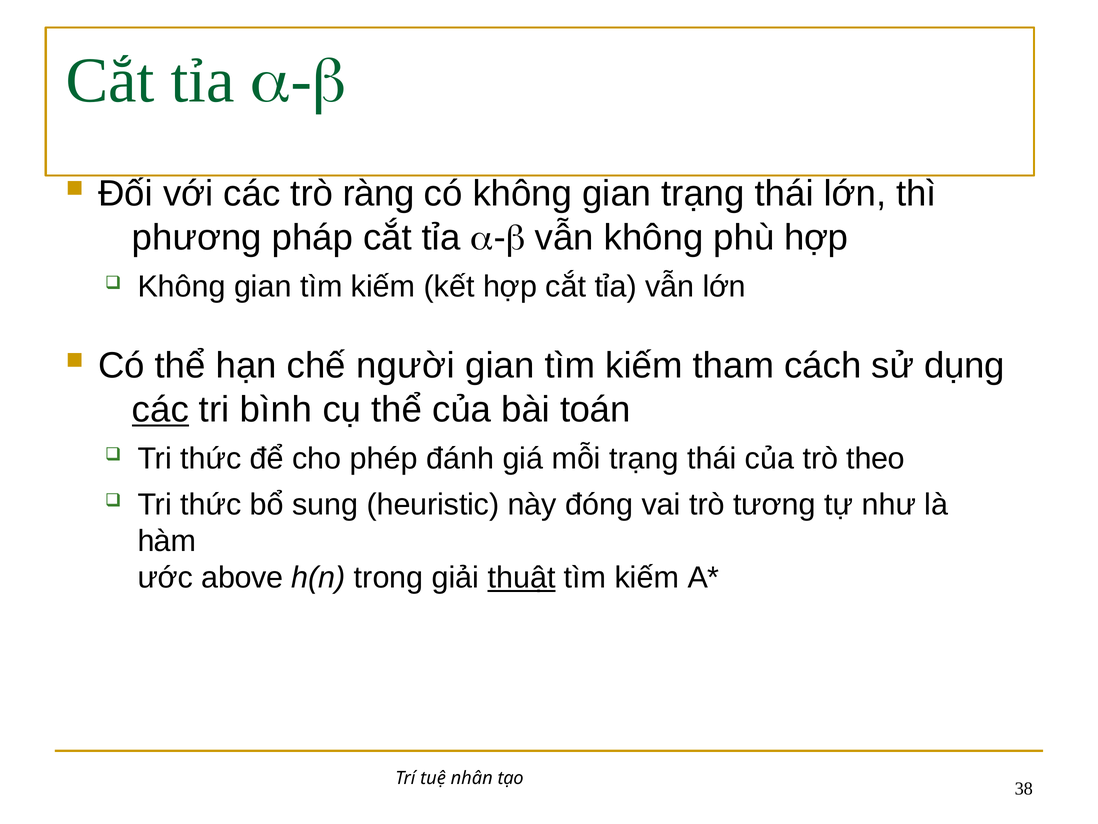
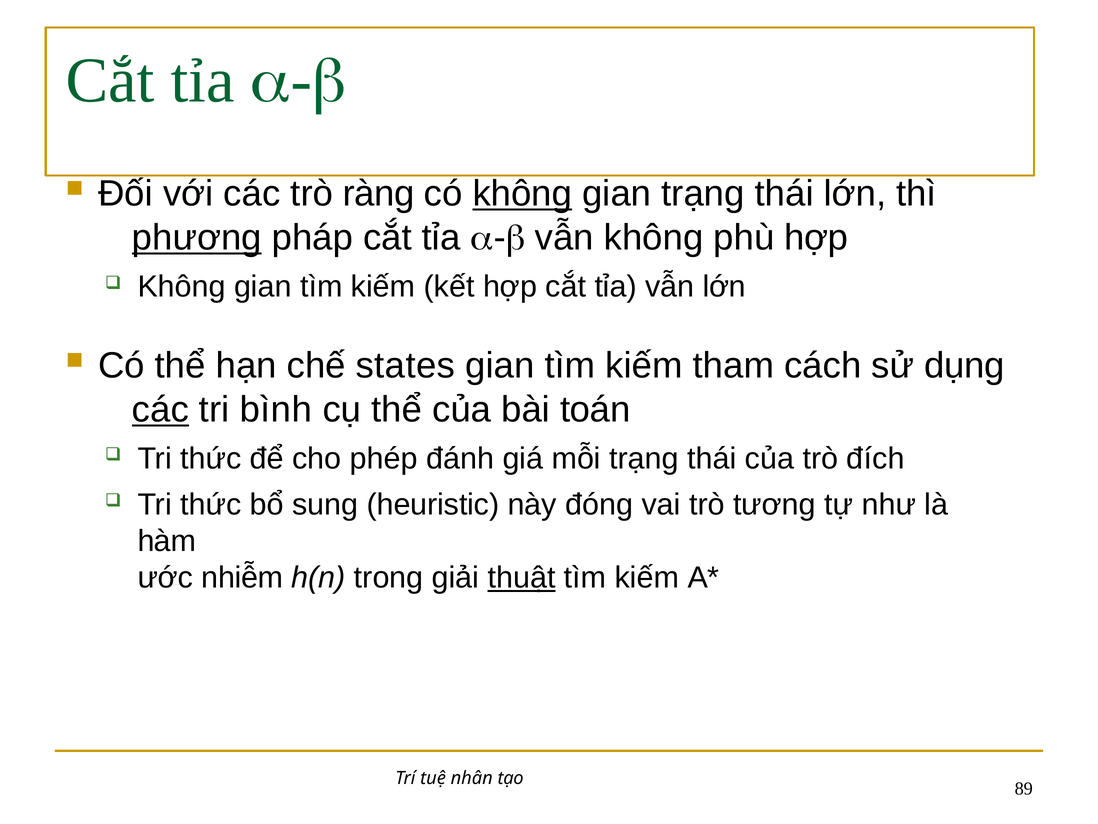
không underline: none -> present (522, 194)
phương underline: none -> present (197, 238)
người: người -> states (405, 365)
theo: theo -> đích (875, 458)
above: above -> nhiễm (242, 577)
38: 38 -> 89 (1024, 788)
